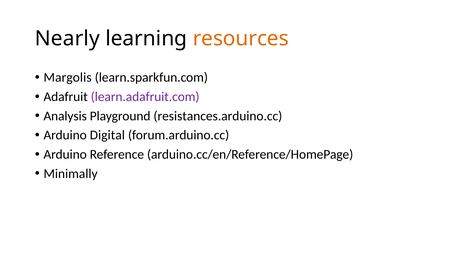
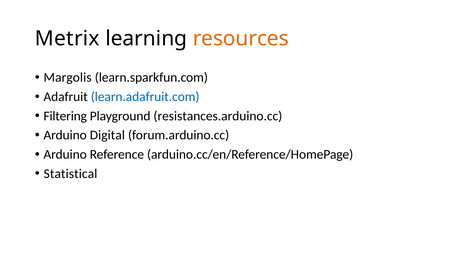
Nearly: Nearly -> Metrix (67, 38)
learn.adafruit.com colour: purple -> blue (145, 97)
Analysis: Analysis -> Filtering (65, 116)
Minimally: Minimally -> Statistical (71, 173)
